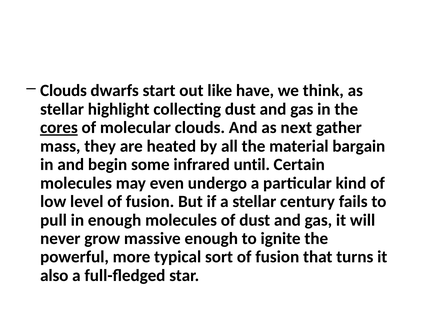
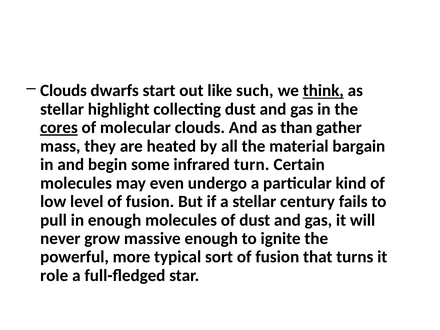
have: have -> such (255, 91)
think underline: none -> present (323, 91)
next: next -> than (296, 128)
until: until -> turn (252, 165)
also: also -> role (54, 276)
